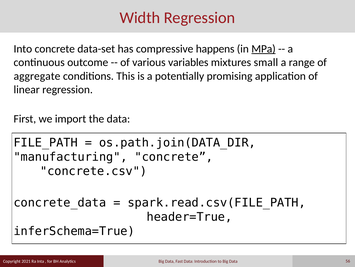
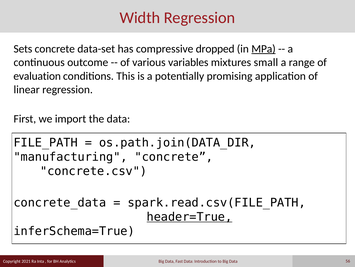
Into: Into -> Sets (23, 49)
happens: happens -> dropped (215, 49)
aggregate: aggregate -> evaluation (37, 76)
header=True underline: none -> present (189, 216)
